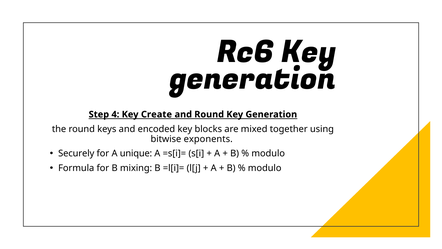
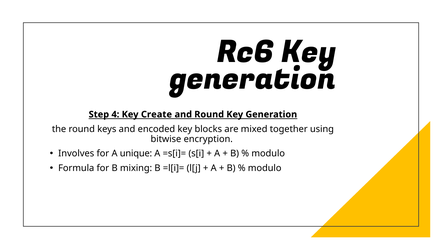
exponents: exponents -> encryption (208, 139)
Securely: Securely -> Involves (76, 153)
